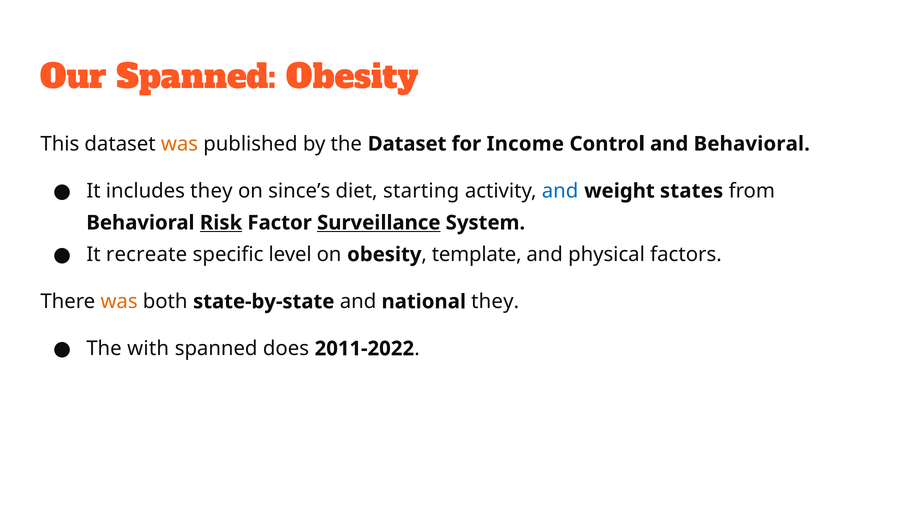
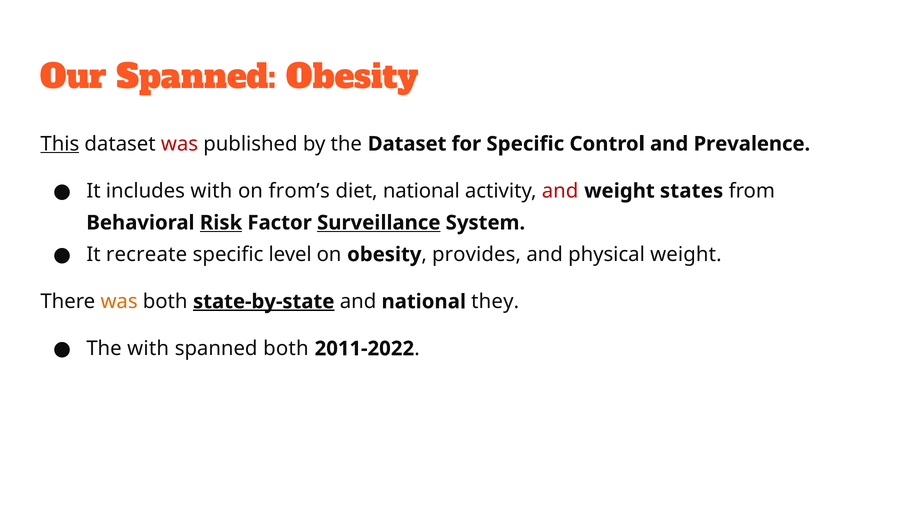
This underline: none -> present (60, 144)
was colour: orange -> red (180, 144)
for Income: Income -> Specific (525, 144)
and Behavioral: Behavioral -> Prevalence (752, 144)
includes they: they -> with (211, 191)
since’s: since’s -> from’s (299, 191)
diet starting: starting -> national (421, 191)
and colour: blue -> red (560, 191)
template: template -> provides (477, 255)
physical factors: factors -> weight (686, 255)
state-by-state underline: none -> present (264, 302)
spanned does: does -> both (286, 349)
